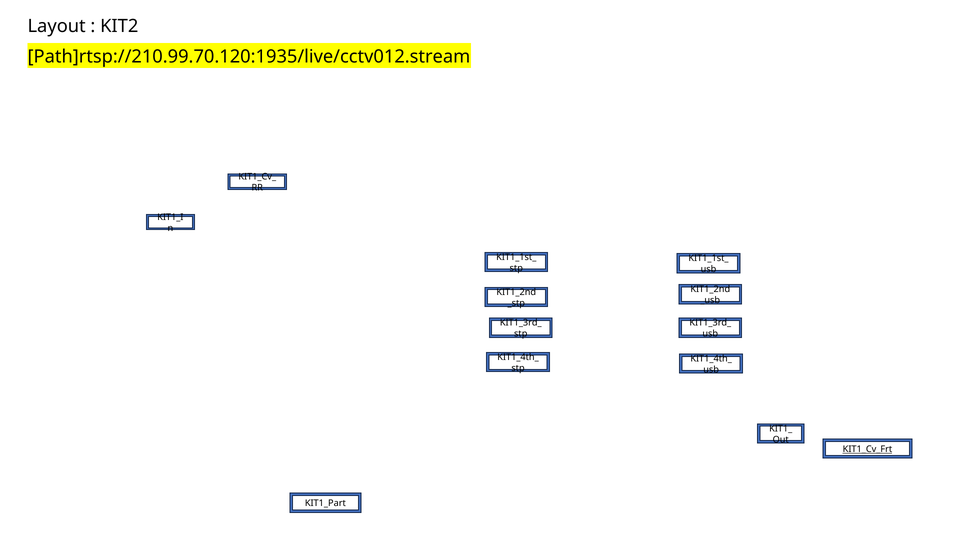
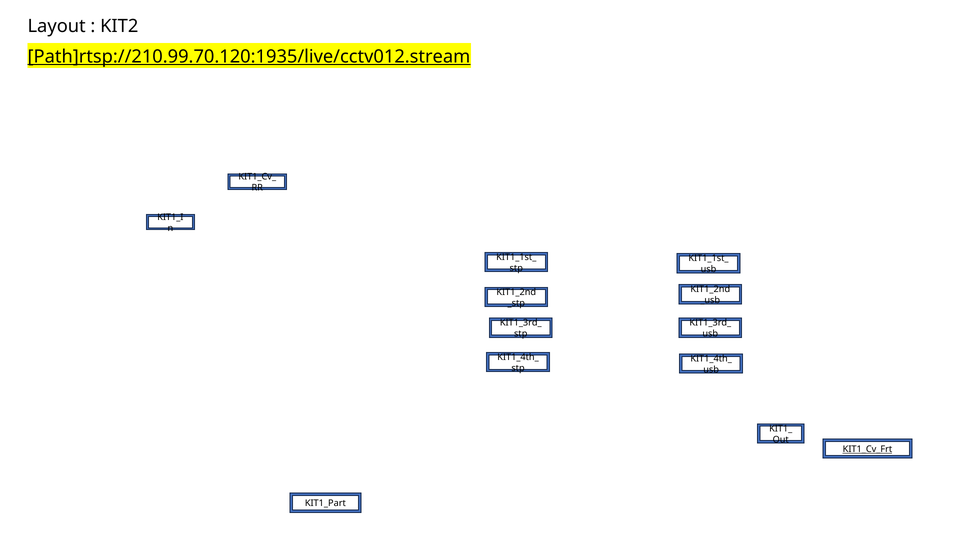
Path]rtsp://210.99.70.120:1935/live/cctv012.stream underline: none -> present (249, 57)
